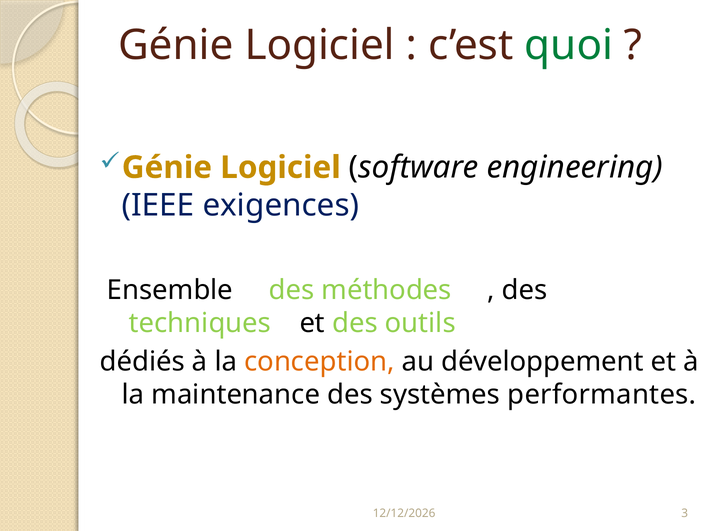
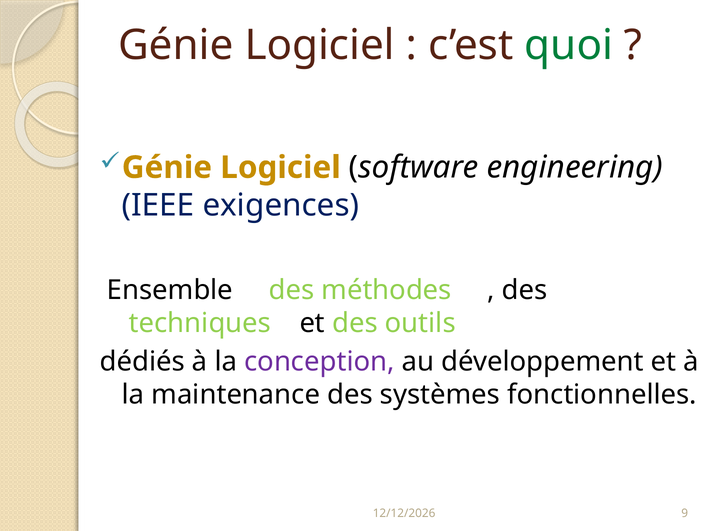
conception colour: orange -> purple (319, 362)
performantes: performantes -> fonctionnelles (602, 395)
3: 3 -> 9 (685, 513)
